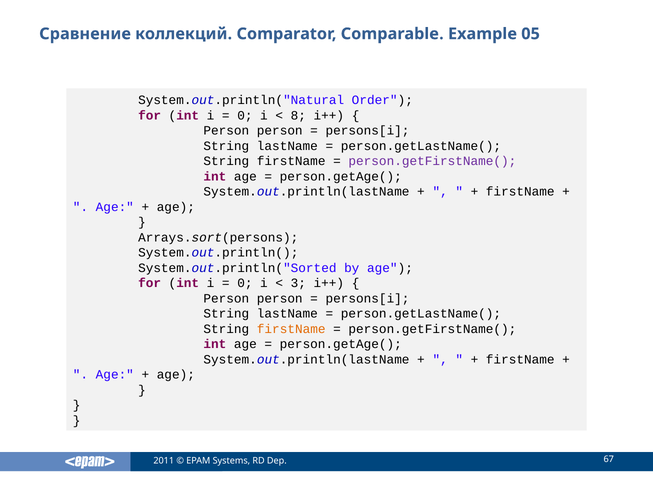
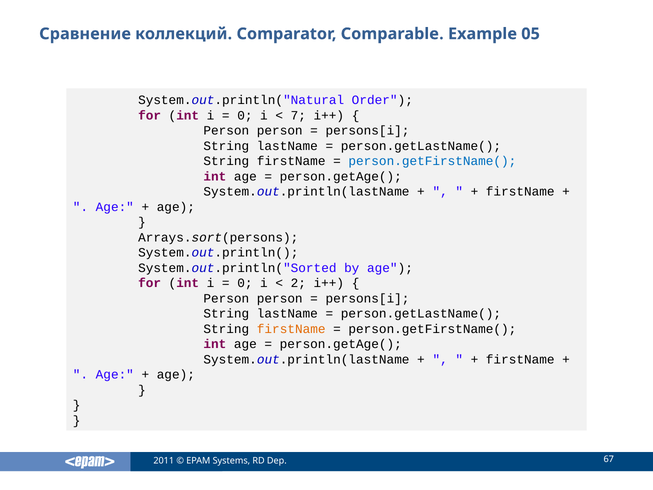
8: 8 -> 7 (298, 115)
person.getFirstName( colour: purple -> blue (432, 161)
3: 3 -> 2 (298, 283)
